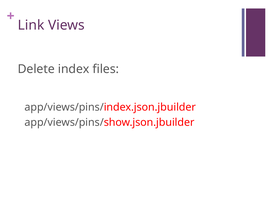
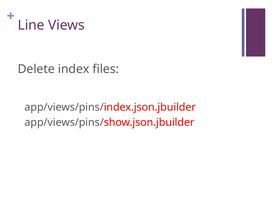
Link: Link -> Line (31, 25)
